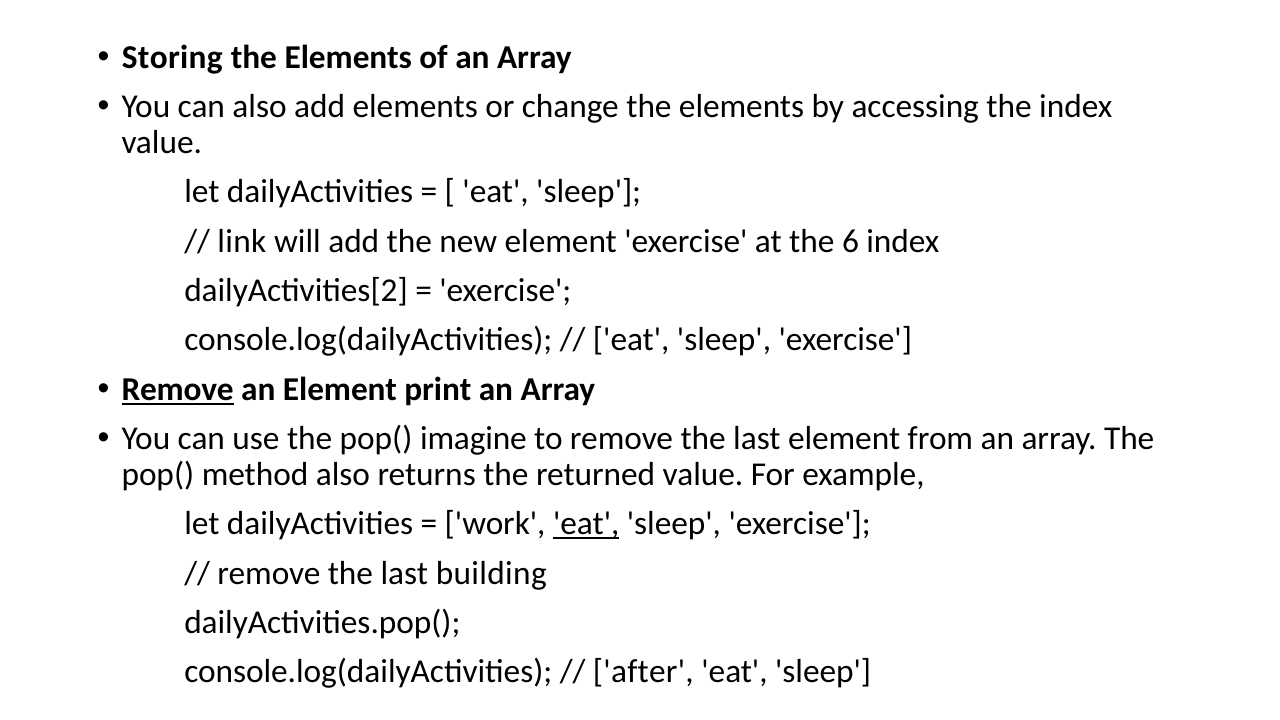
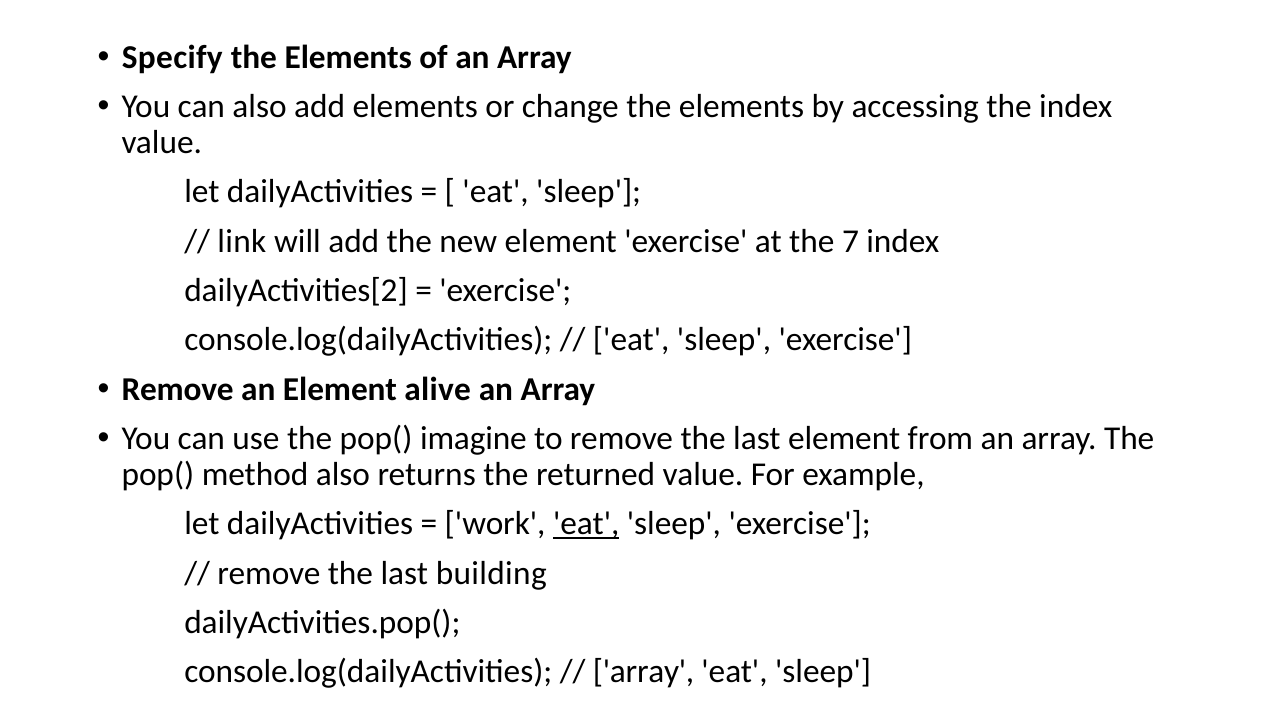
Storing: Storing -> Specify (172, 57)
6: 6 -> 7 (850, 241)
Remove underline: present -> none (178, 389)
print: print -> alive (438, 389)
after: after -> array (644, 672)
